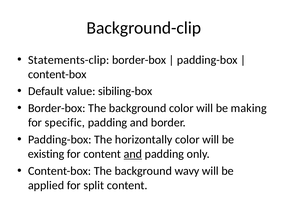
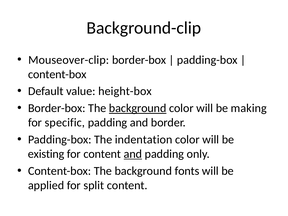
Statements-clip: Statements-clip -> Mouseover-clip (69, 60)
sibiling-box: sibiling-box -> height-box (125, 91)
background underline: none -> present (138, 108)
horizontally: horizontally -> indentation (144, 140)
wavy: wavy -> fonts (187, 171)
